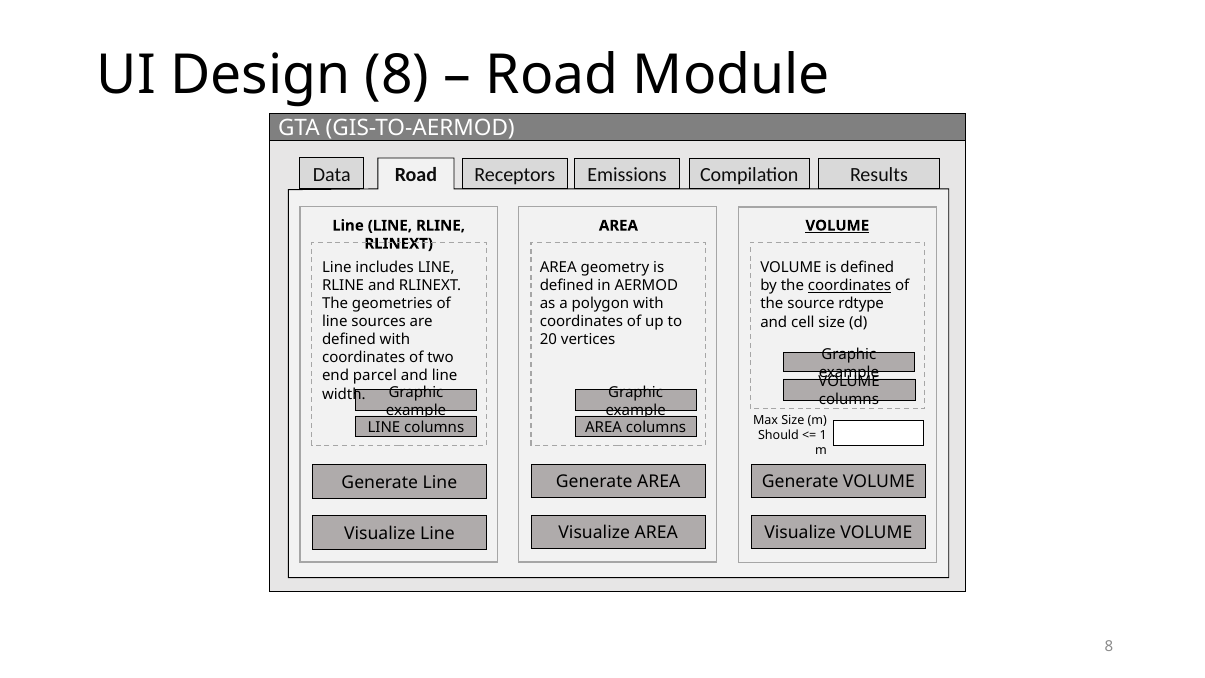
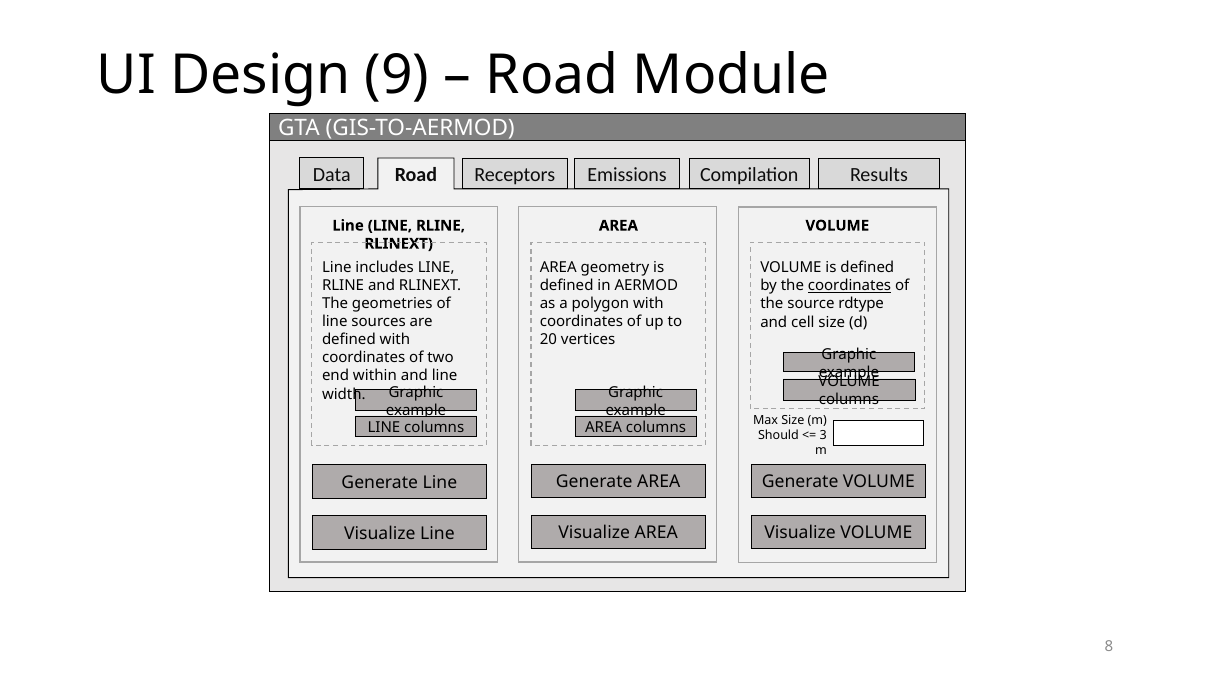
Design 8: 8 -> 9 (397, 75)
VOLUME underline: present -> none (837, 225)
parcel: parcel -> within (375, 376)
1: 1 -> 3 (823, 435)
